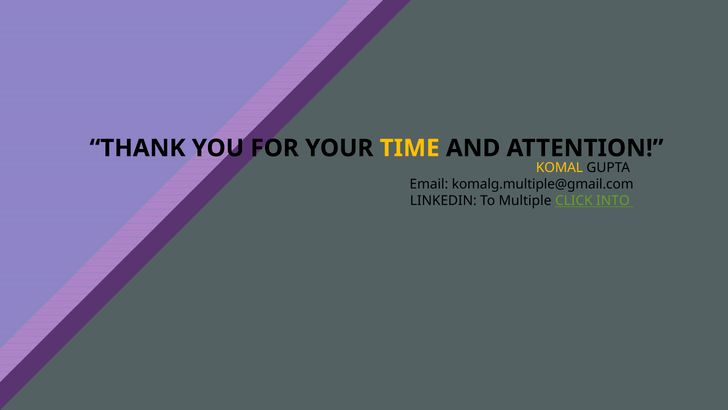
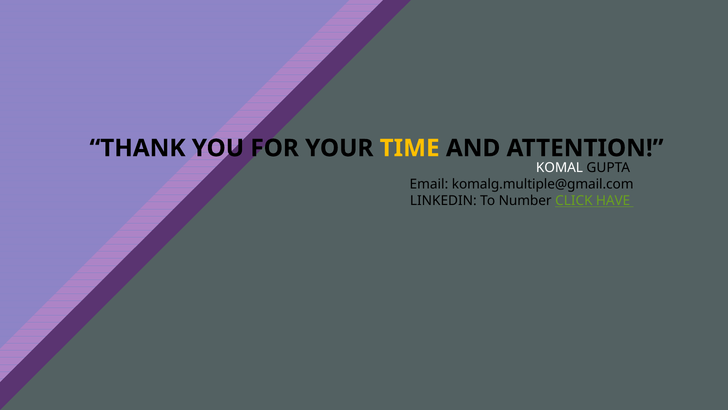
KOMAL colour: yellow -> white (559, 168)
Multiple: Multiple -> Number (525, 200)
INTO: INTO -> HAVE (613, 200)
